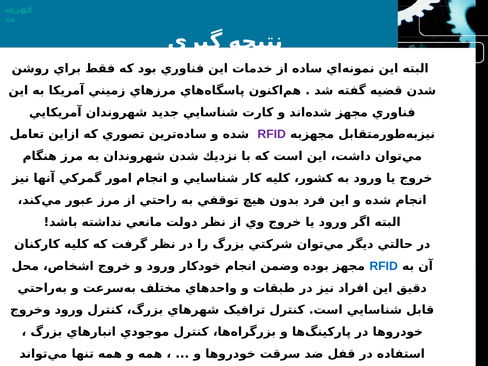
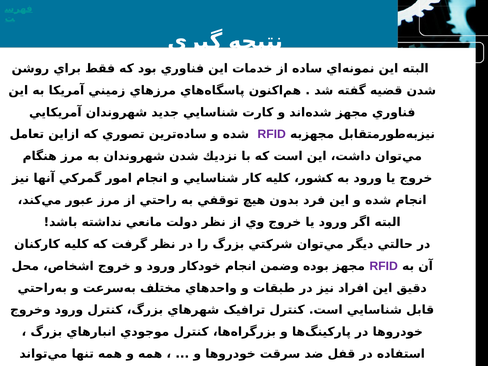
RFID colour: blue -> purple (384, 266)
